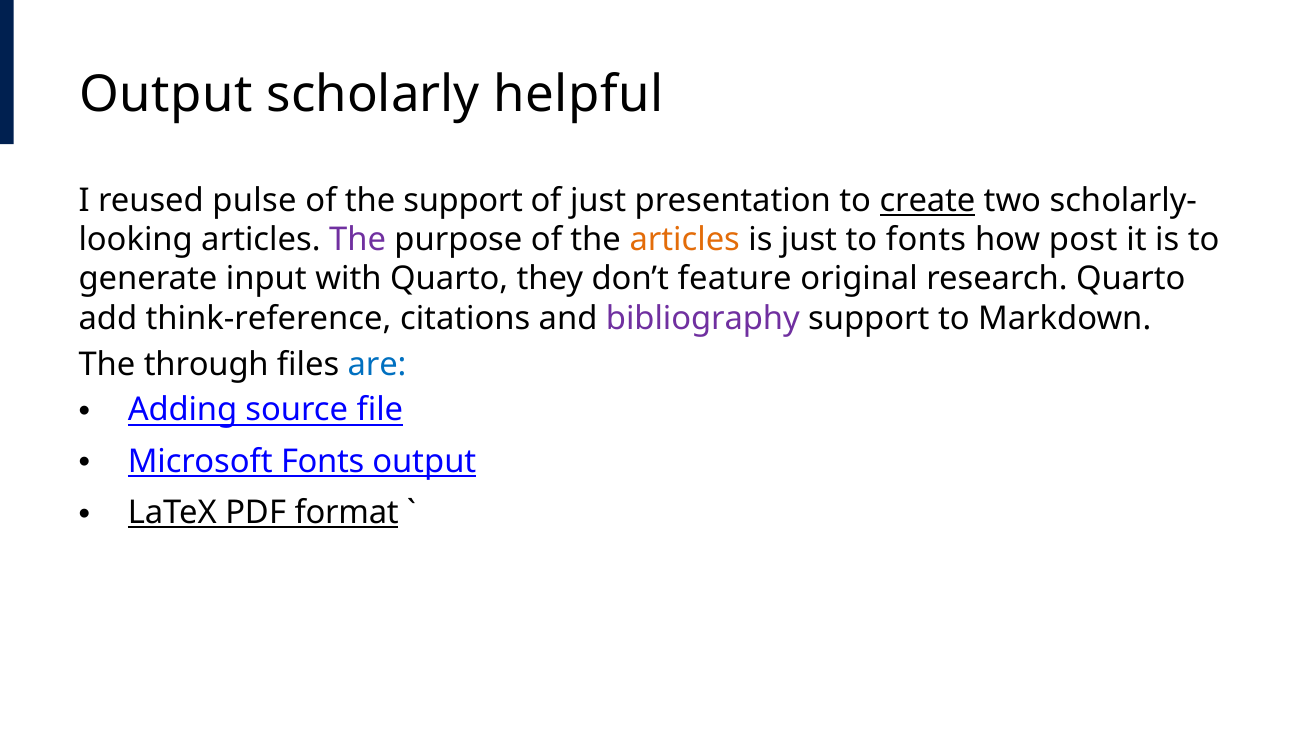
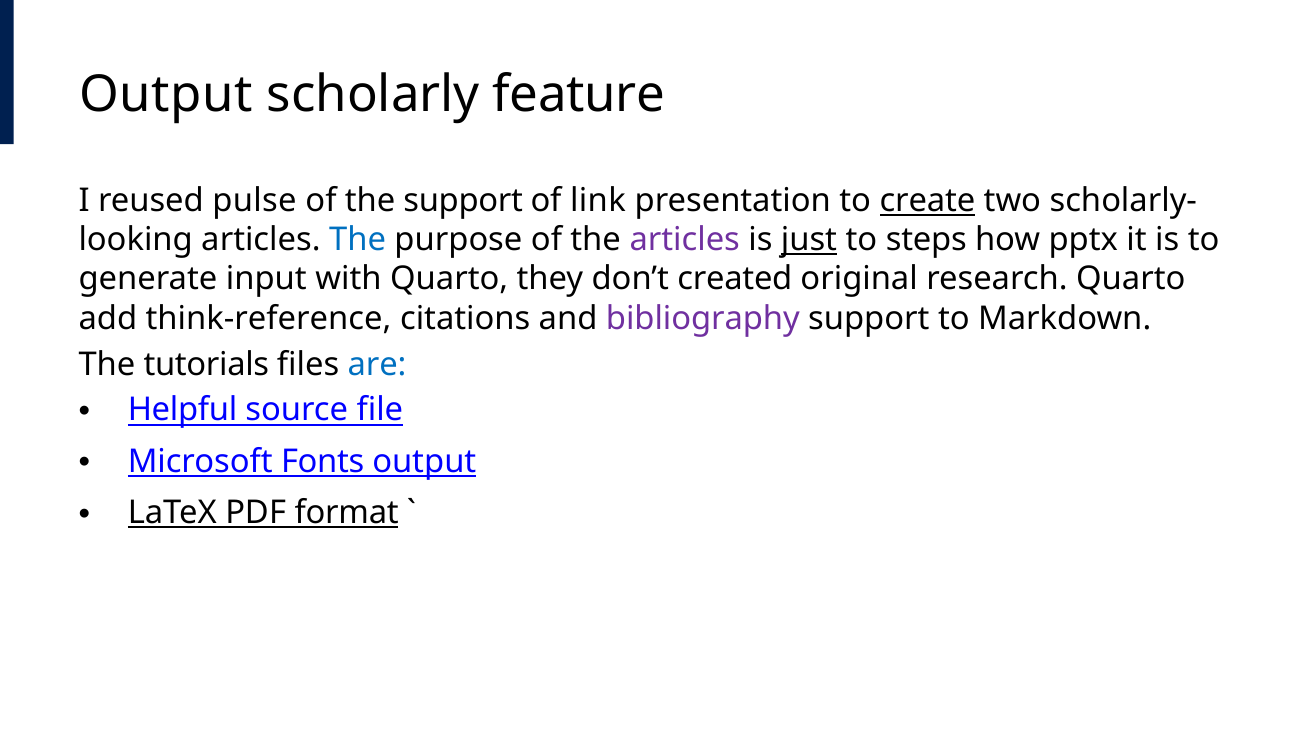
helpful: helpful -> feature (579, 94)
of just: just -> link (598, 200)
The colour: purple -> blue (358, 240)
articles colour: orange -> purple (685, 240)
just underline: none -> present (809, 240)
to fonts: fonts -> steps (926, 240)
post: post -> pptx (1083, 240)
feature: feature -> created (735, 279)
through: through -> tutorials (206, 364)
Adding: Adding -> Helpful (183, 410)
